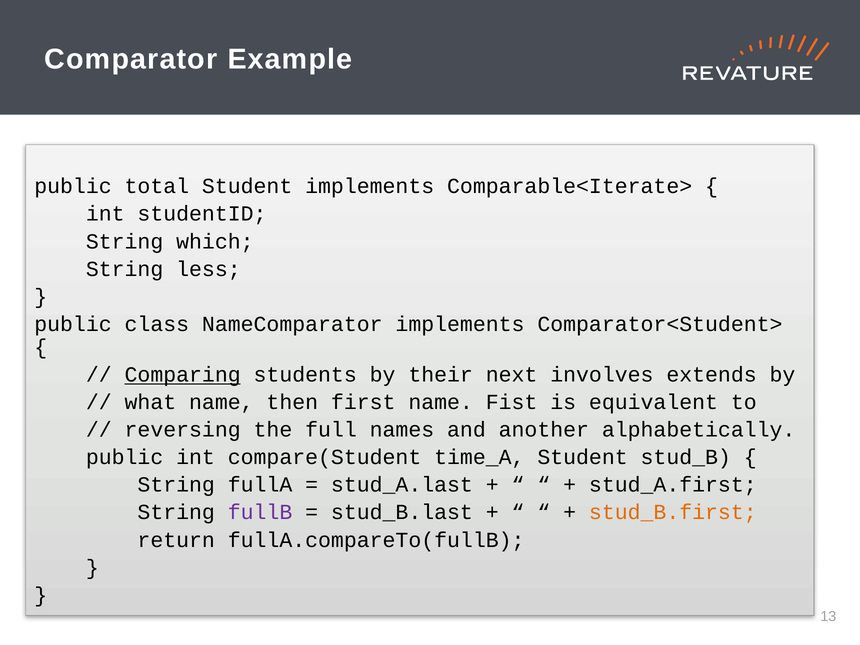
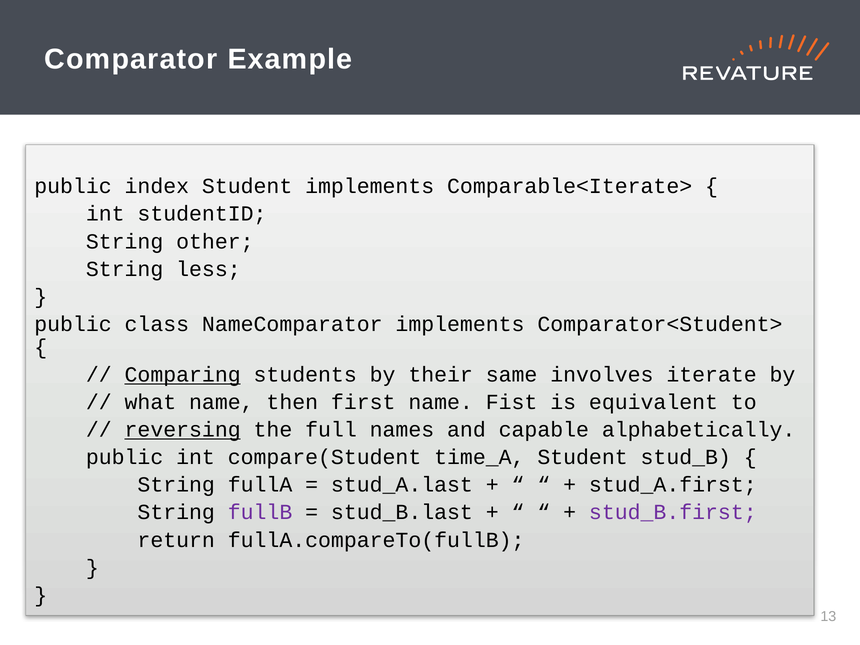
total: total -> index (157, 186)
which: which -> other (215, 241)
next: next -> same (512, 375)
extends: extends -> iterate (712, 375)
reversing underline: none -> present (183, 430)
another: another -> capable (544, 430)
stud_B.first colour: orange -> purple (673, 512)
